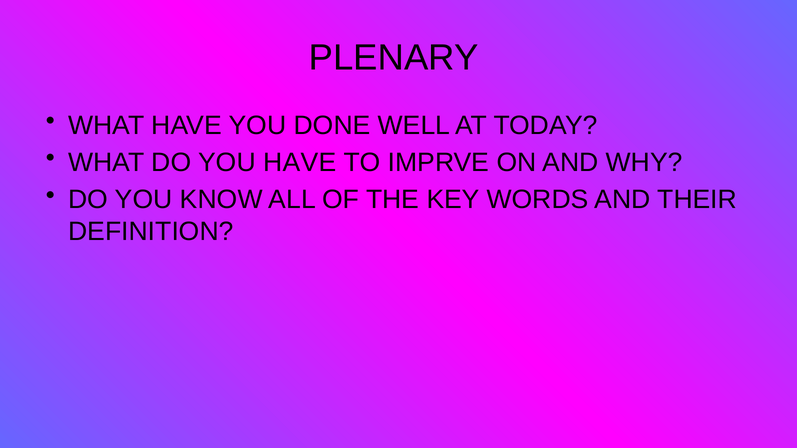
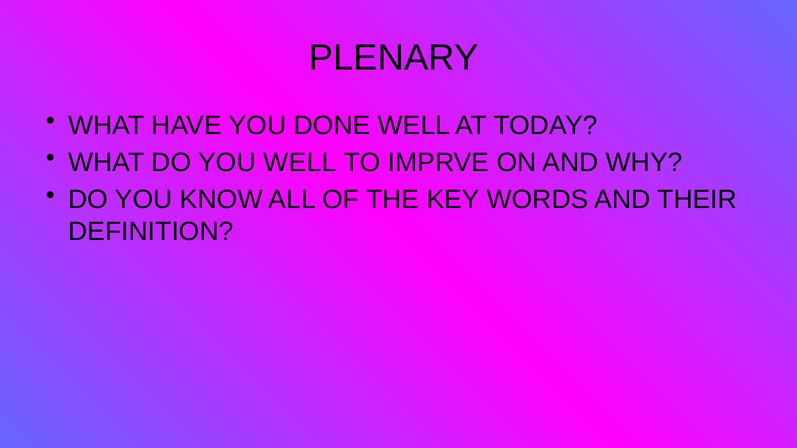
YOU HAVE: HAVE -> WELL (300, 163)
